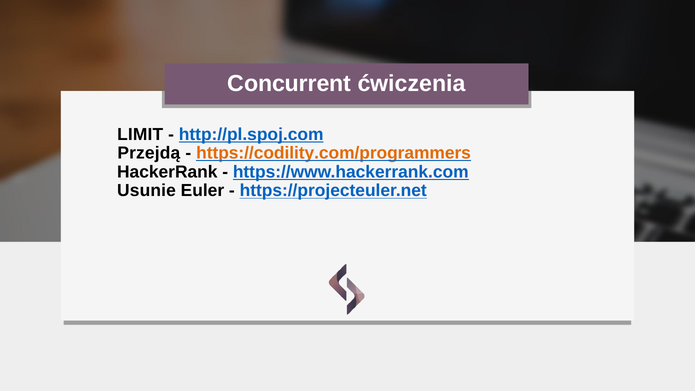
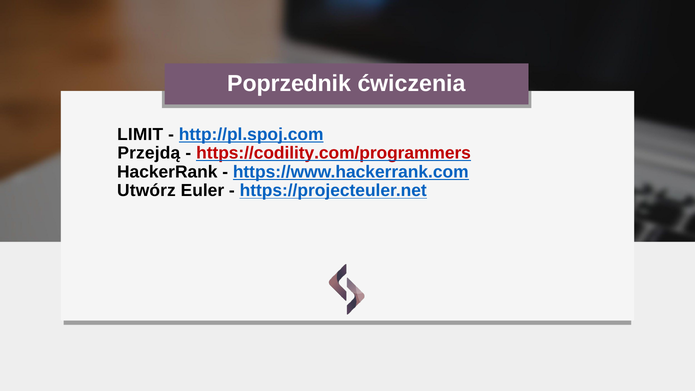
Concurrent: Concurrent -> Poprzednik (289, 84)
https://codility.com/programmers colour: orange -> red (334, 153)
Usunie: Usunie -> Utwórz (146, 191)
